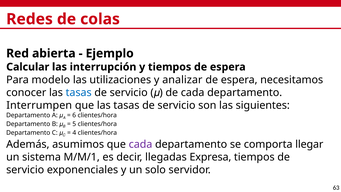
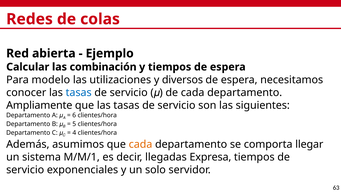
interrupción: interrupción -> combinación (103, 67)
analizar: analizar -> diversos (182, 80)
Interrumpen: Interrumpen -> Ampliamente (39, 105)
cada colour: purple -> orange (141, 144)
